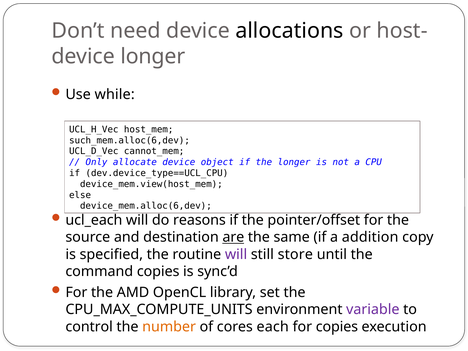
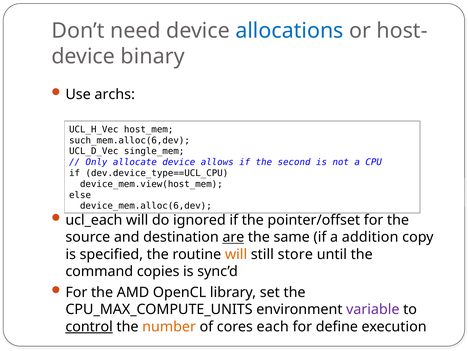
allocations colour: black -> blue (289, 31)
device longer: longer -> binary (153, 56)
while: while -> archs (115, 94)
cannot_mem: cannot_mem -> single_mem (154, 151)
object: object -> allows (217, 162)
the longer: longer -> second (294, 162)
reasons: reasons -> ignored (199, 220)
will colour: purple -> orange (236, 254)
control underline: none -> present (89, 327)
for copies: copies -> define (337, 327)
